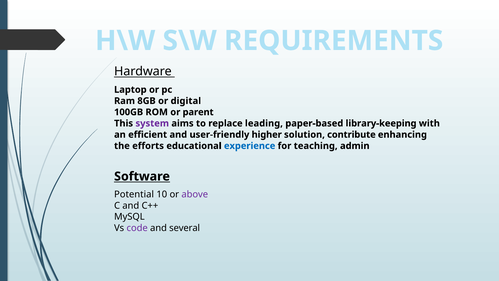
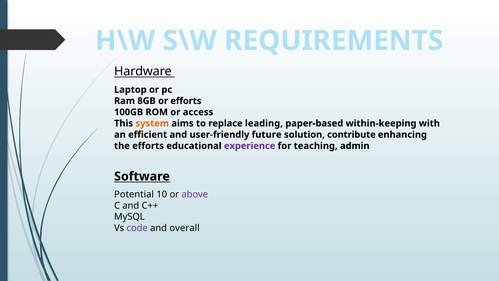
or digital: digital -> efforts (186, 101)
parent: parent -> access (198, 112)
system colour: purple -> orange (152, 123)
library-keeping: library-keeping -> within-keeping (381, 123)
higher: higher -> future (267, 134)
experience colour: blue -> purple (250, 146)
several: several -> overall (185, 228)
